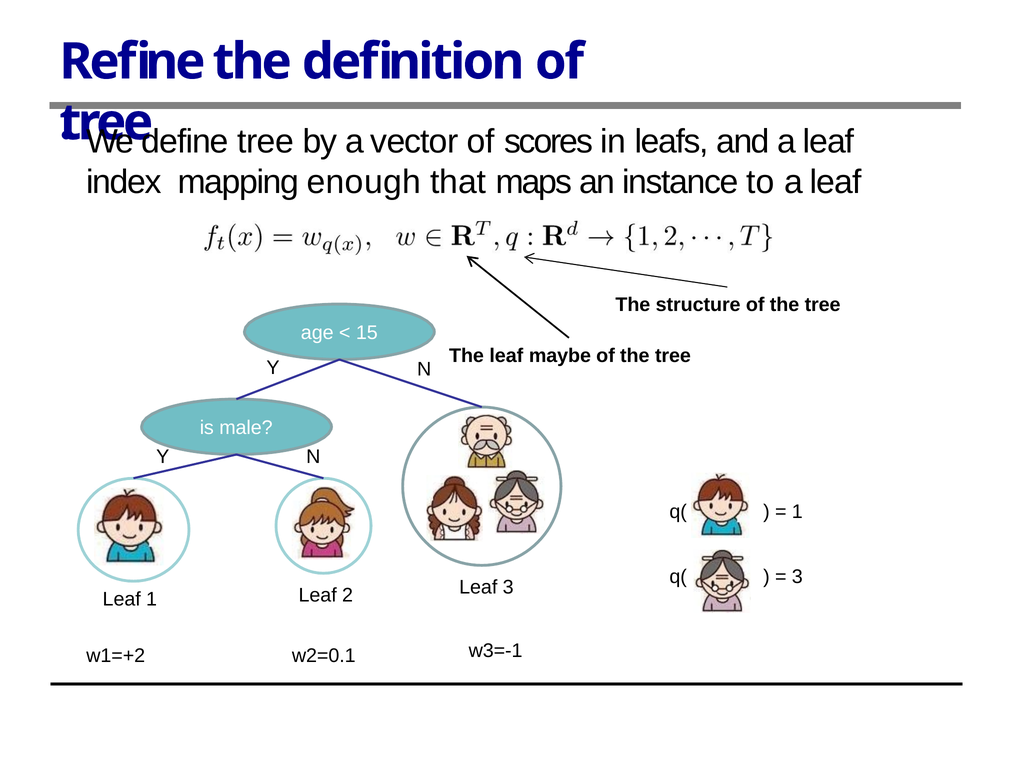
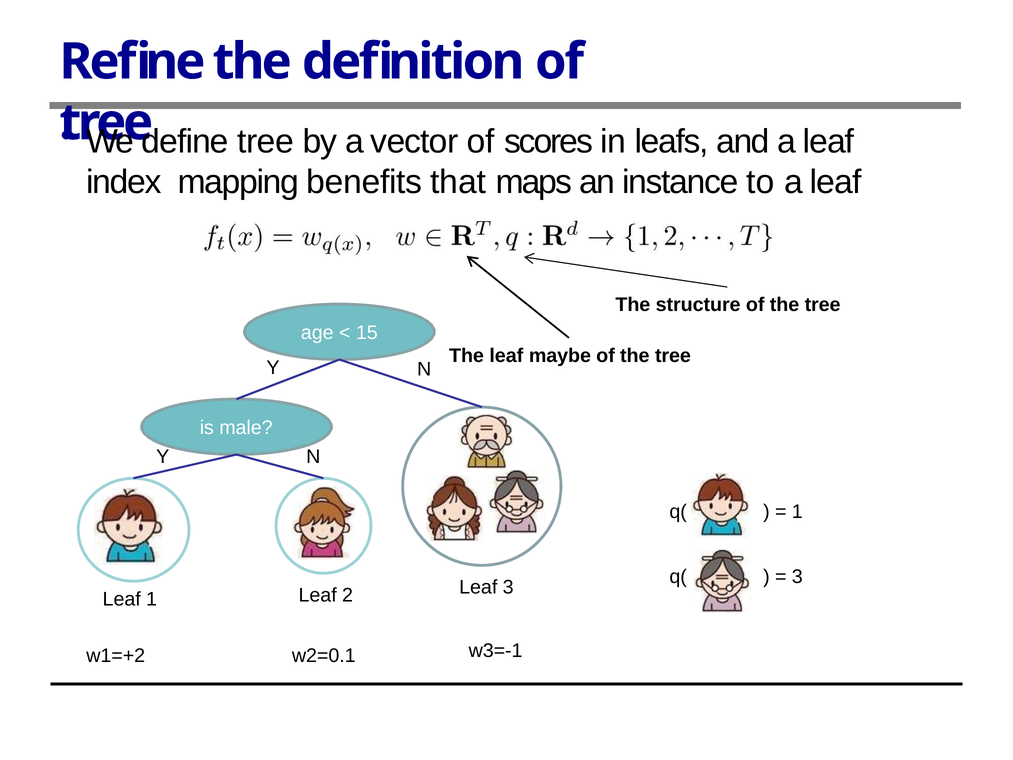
enough: enough -> benefits (364, 182)
